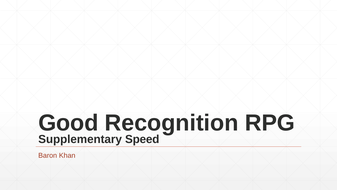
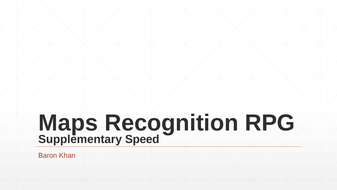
Good: Good -> Maps (68, 123)
